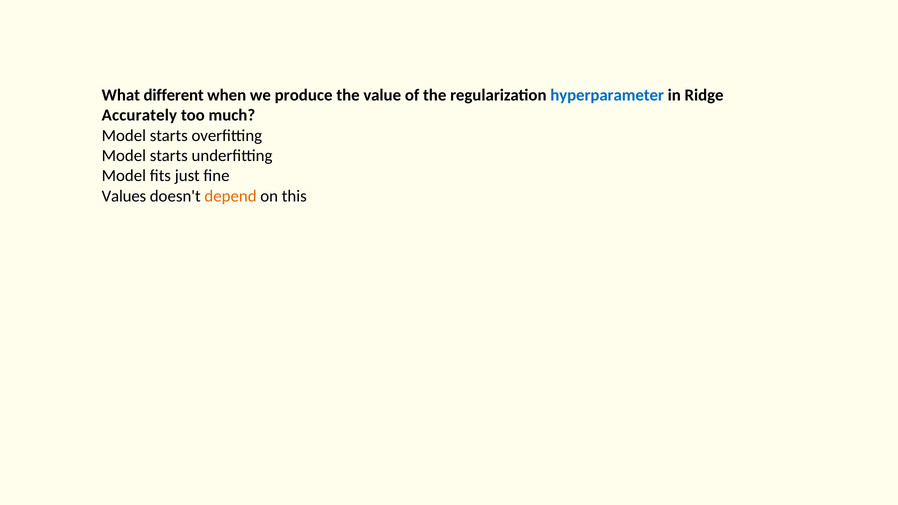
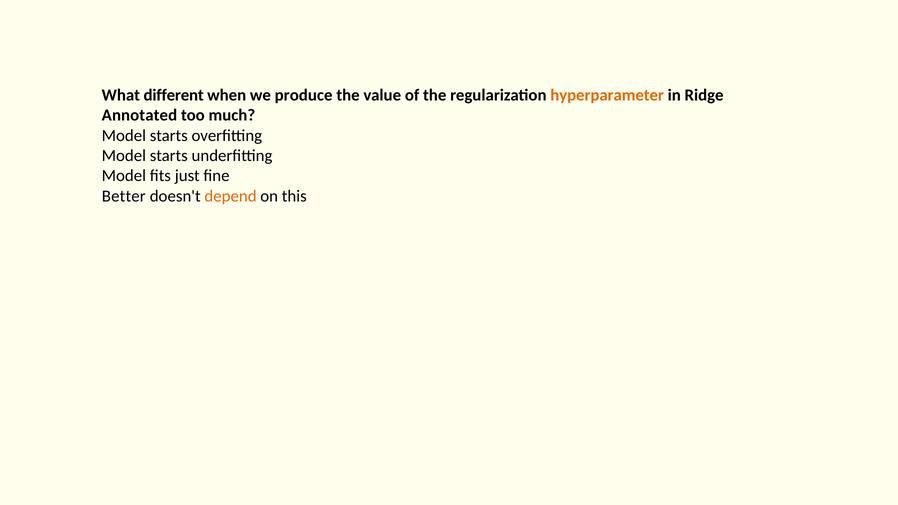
hyperparameter colour: blue -> orange (607, 95)
Accurately: Accurately -> Annotated (139, 115)
Values: Values -> Better (124, 196)
